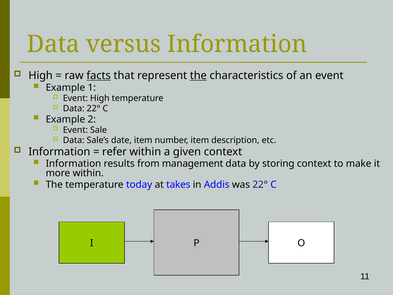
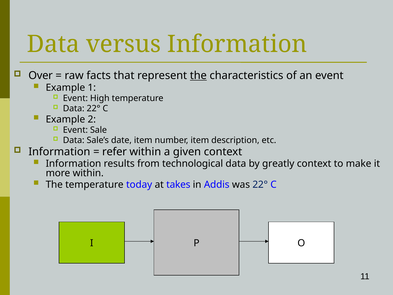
High: High -> Over (41, 76)
facts underline: present -> none (99, 76)
management: management -> technological (193, 164)
storing: storing -> greatly (278, 164)
